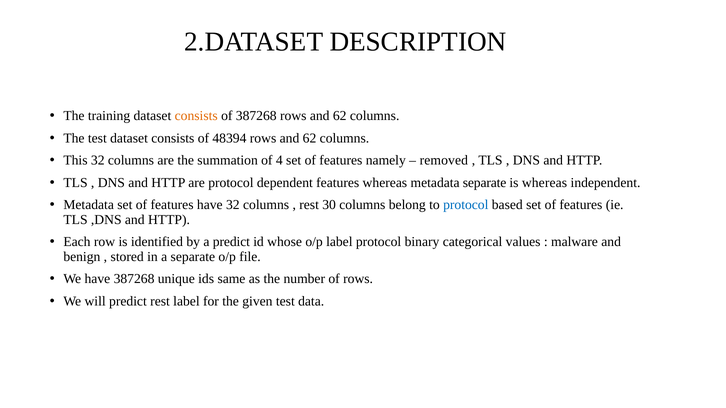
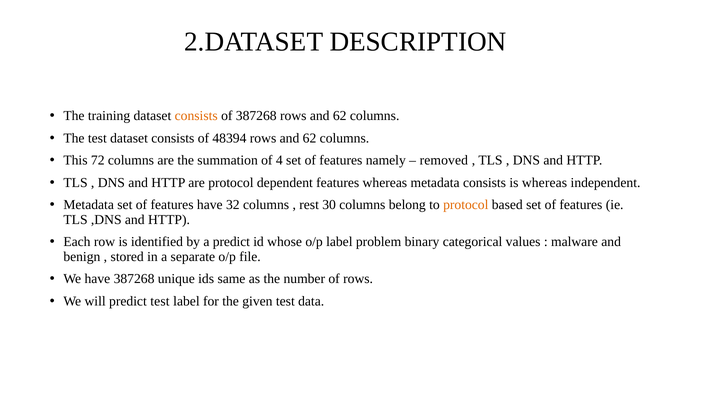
This 32: 32 -> 72 (98, 161)
metadata separate: separate -> consists (485, 183)
protocol colour: blue -> orange (466, 205)
label protocol: protocol -> problem (379, 242)
predict rest: rest -> test (160, 301)
